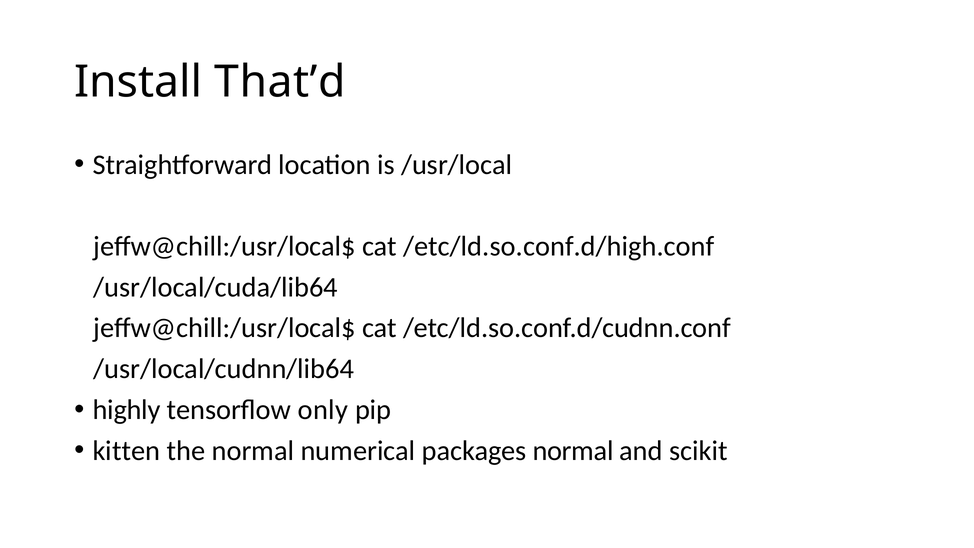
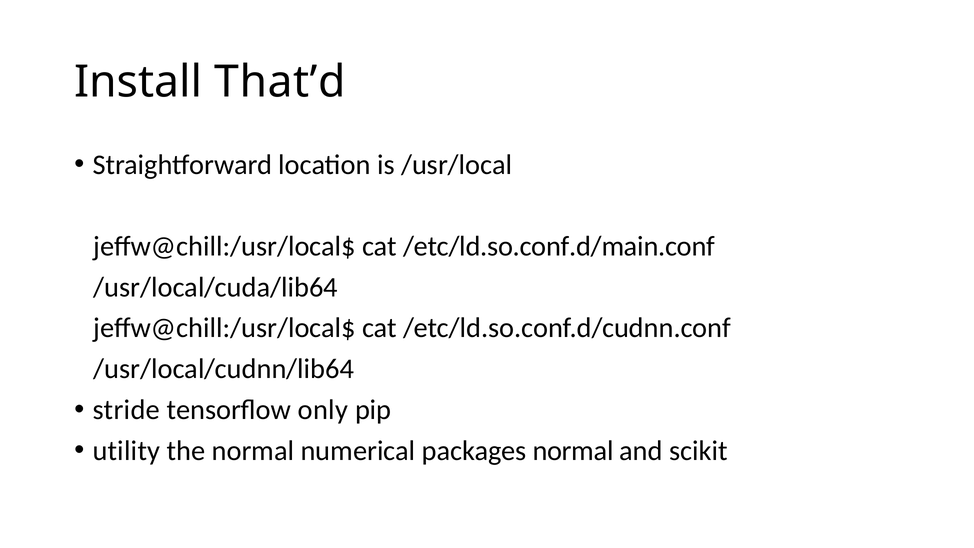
/etc/ld.so.conf.d/high.conf: /etc/ld.so.conf.d/high.conf -> /etc/ld.so.conf.d/main.conf (559, 246)
highly: highly -> stride (126, 410)
kitten: kitten -> utility (126, 451)
